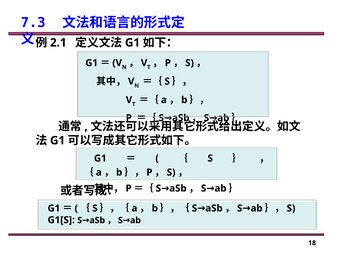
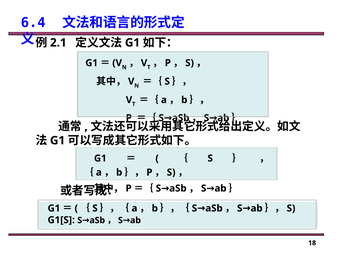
7.3: 7.3 -> 6.4 (33, 23)
